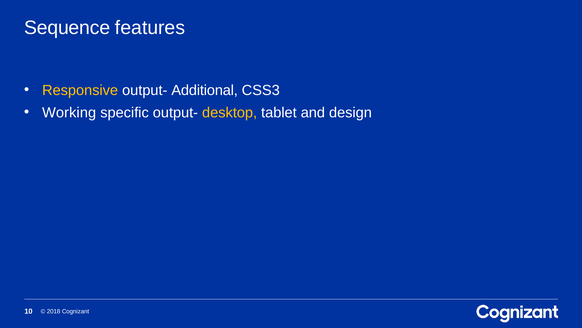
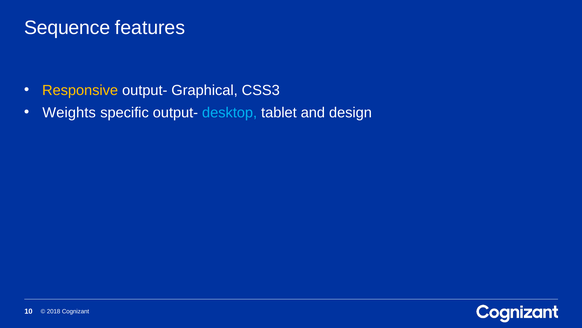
Additional: Additional -> Graphical (205, 90)
Working: Working -> Weights (69, 112)
desktop colour: yellow -> light blue (230, 112)
